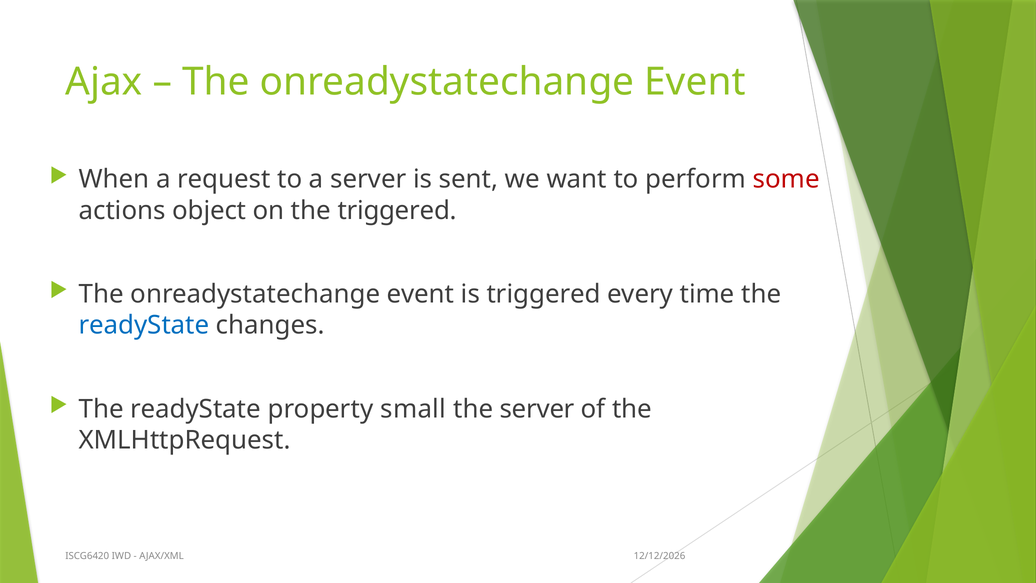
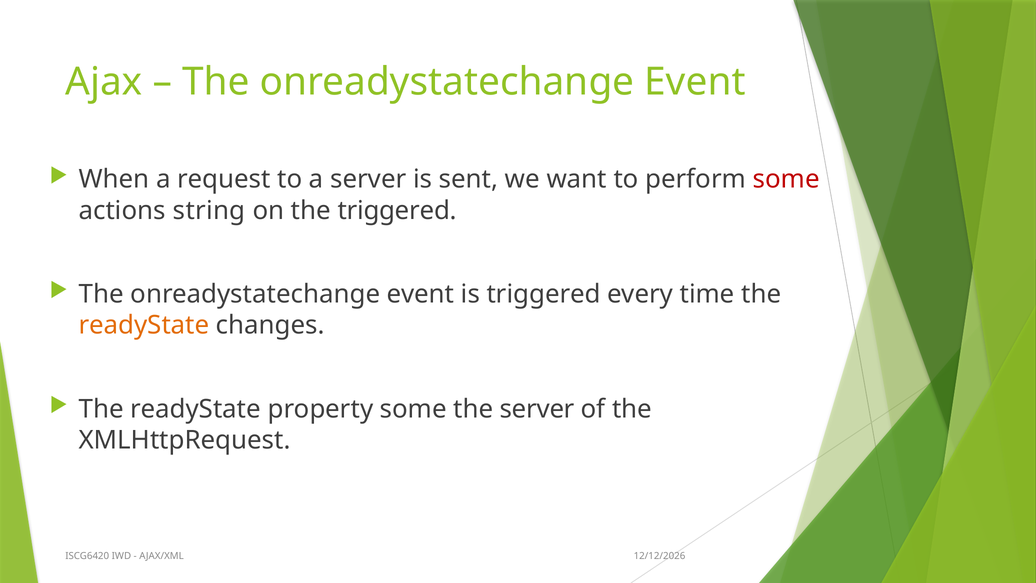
object: object -> string (209, 210)
readyState colour: blue -> orange (144, 325)
property small: small -> some (413, 409)
